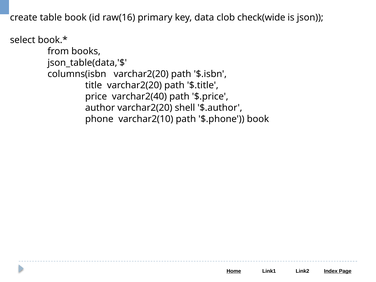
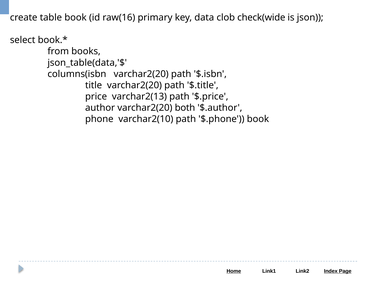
varchar2(40: varchar2(40 -> varchar2(13 (139, 96)
shell: shell -> both (185, 108)
